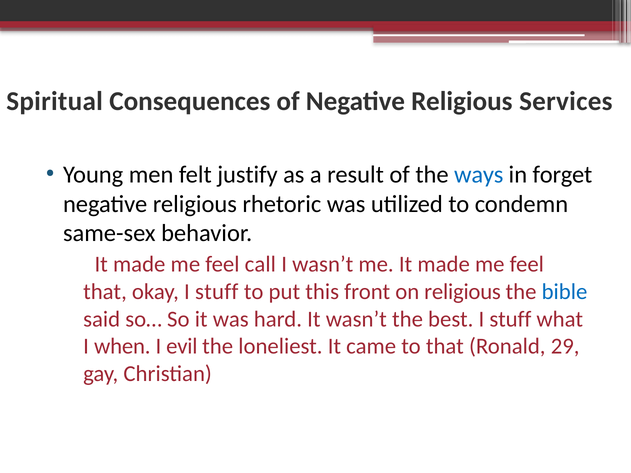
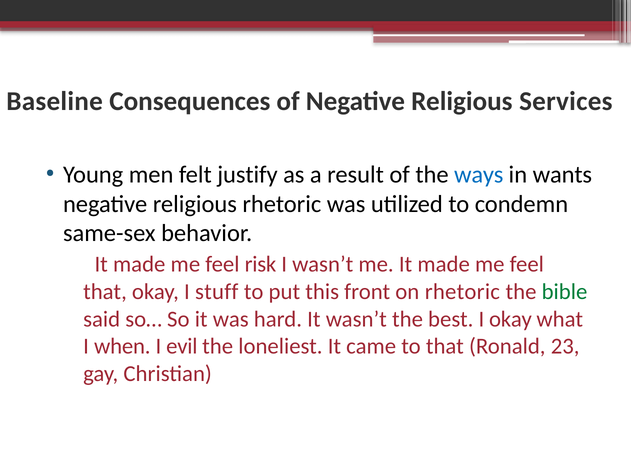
Spiritual: Spiritual -> Baseline (55, 101)
forget: forget -> wants (562, 175)
call: call -> risk (260, 264)
on religious: religious -> rhetoric (462, 292)
bible colour: blue -> green (565, 292)
best I stuff: stuff -> okay (510, 319)
29: 29 -> 23 (565, 347)
